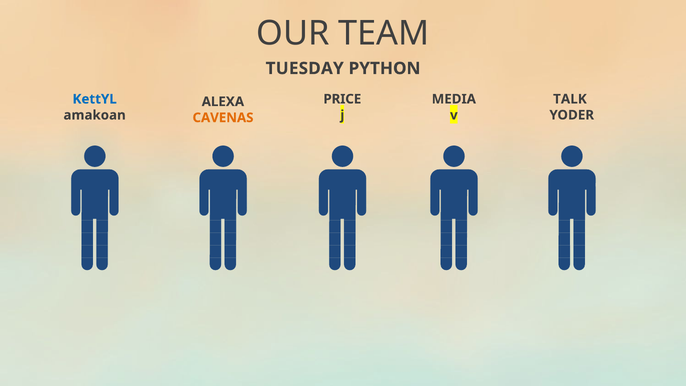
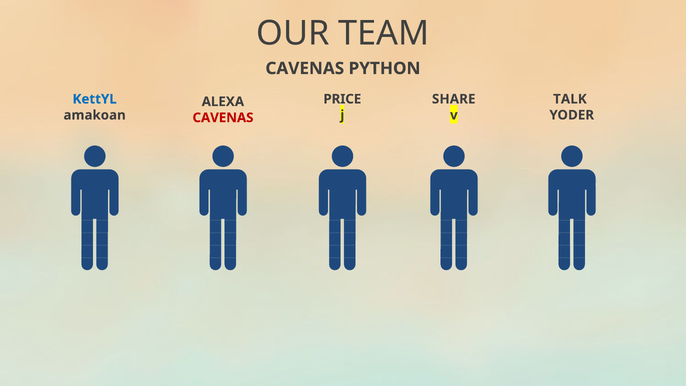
TUESDAY: TUESDAY -> CAVENAS (305, 68)
MEDIA: MEDIA -> SHARE (454, 99)
CAVENAS colour: orange -> red (223, 118)
